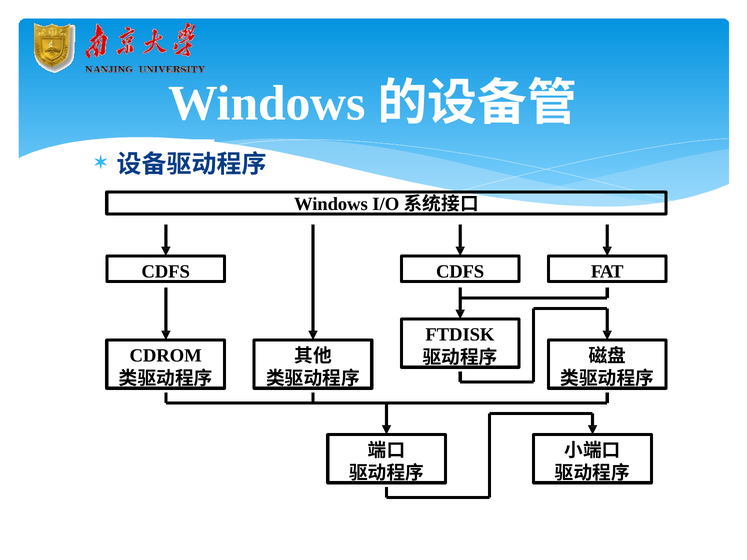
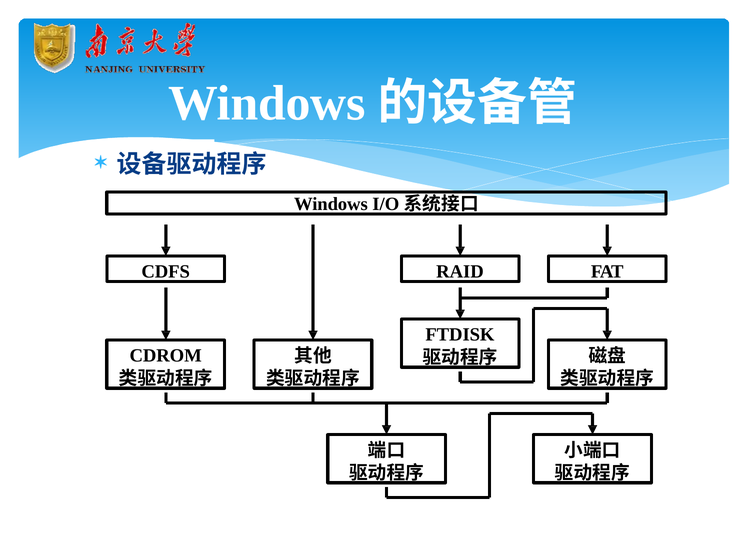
CDFS: CDFS -> RAID (460, 272)
